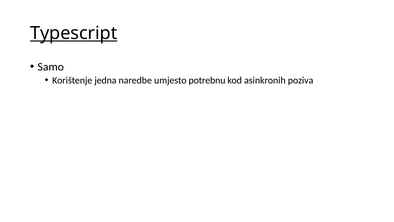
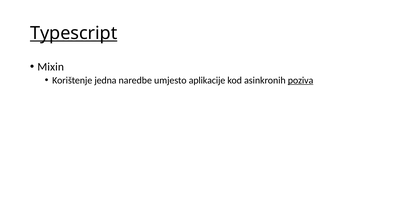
Samo: Samo -> Mixin (51, 67)
potrebnu: potrebnu -> aplikacije (207, 80)
poziva underline: none -> present (301, 80)
